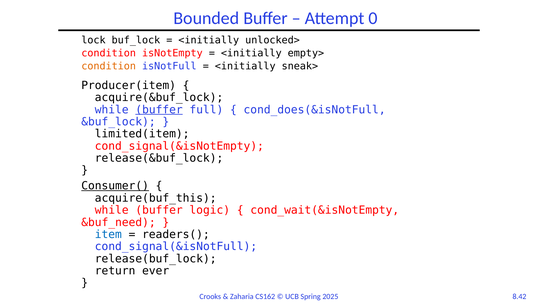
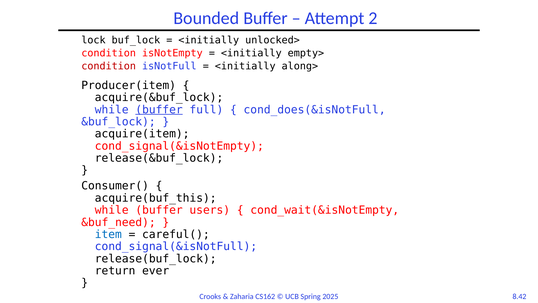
0: 0 -> 2 (373, 18)
condition colour: orange -> red (109, 66)
sneak>: sneak> -> along> (300, 66)
limited(item: limited(item -> acquire(item (142, 134)
Consumer( underline: present -> none (115, 186)
logic: logic -> users (210, 210)
readers(: readers( -> careful( (176, 234)
